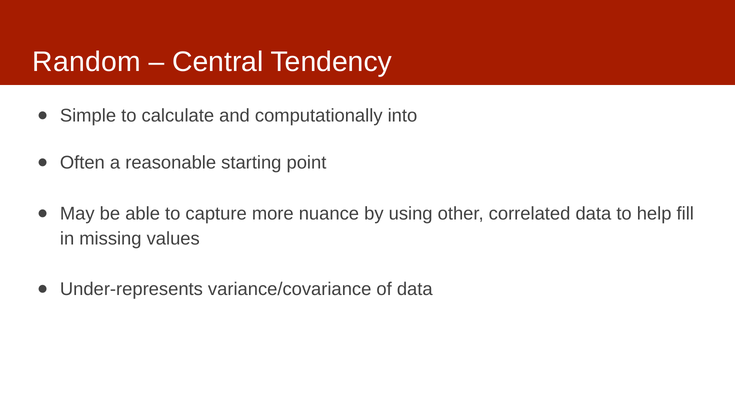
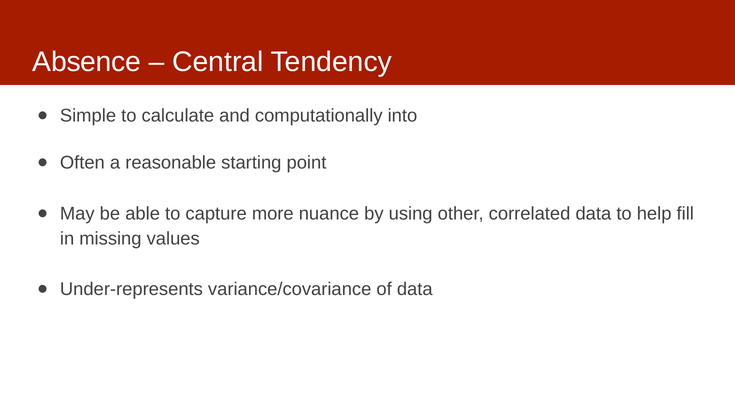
Random: Random -> Absence (87, 62)
